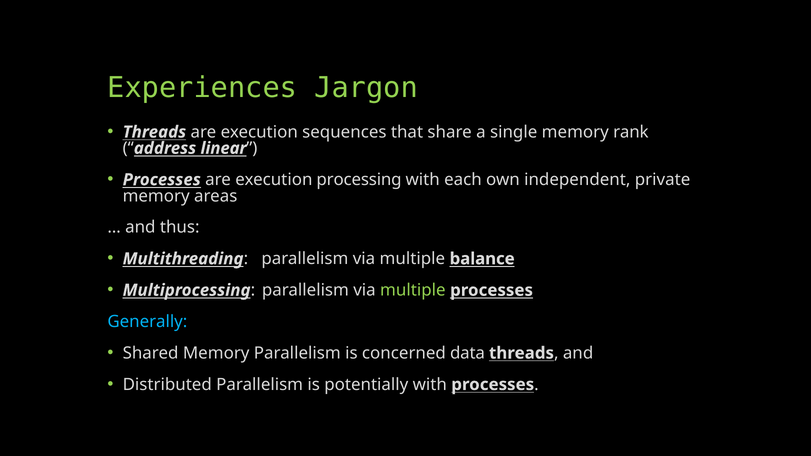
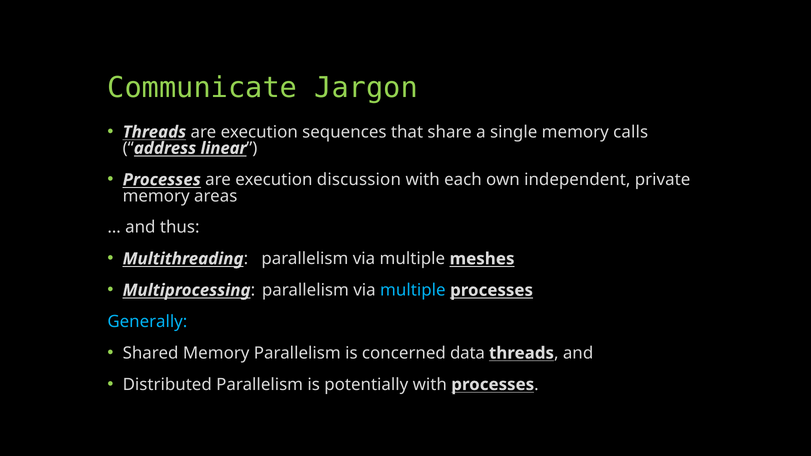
Experiences: Experiences -> Communicate (202, 88)
rank: rank -> calls (631, 132)
processing: processing -> discussion (359, 180)
balance: balance -> meshes (482, 259)
multiple colour: light green -> light blue (413, 290)
